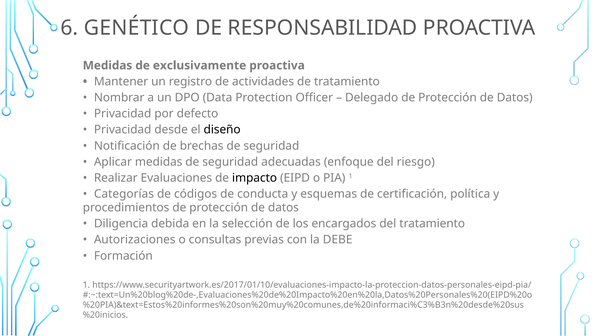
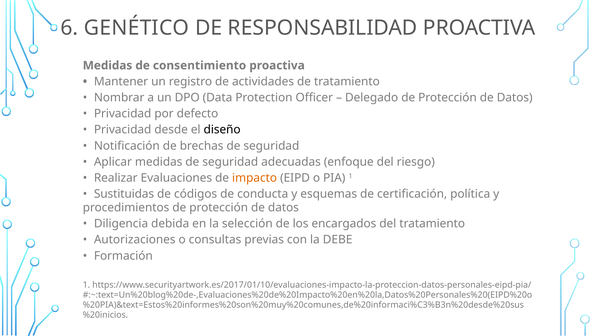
exclusivamente: exclusivamente -> consentimiento (200, 65)
impacto colour: black -> orange (255, 178)
Categorías: Categorías -> Sustituidas (124, 194)
